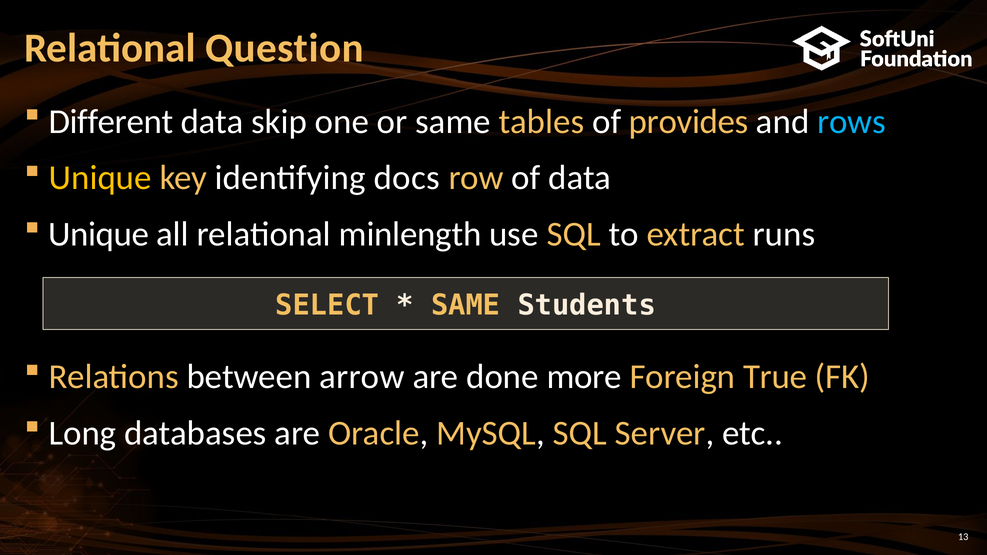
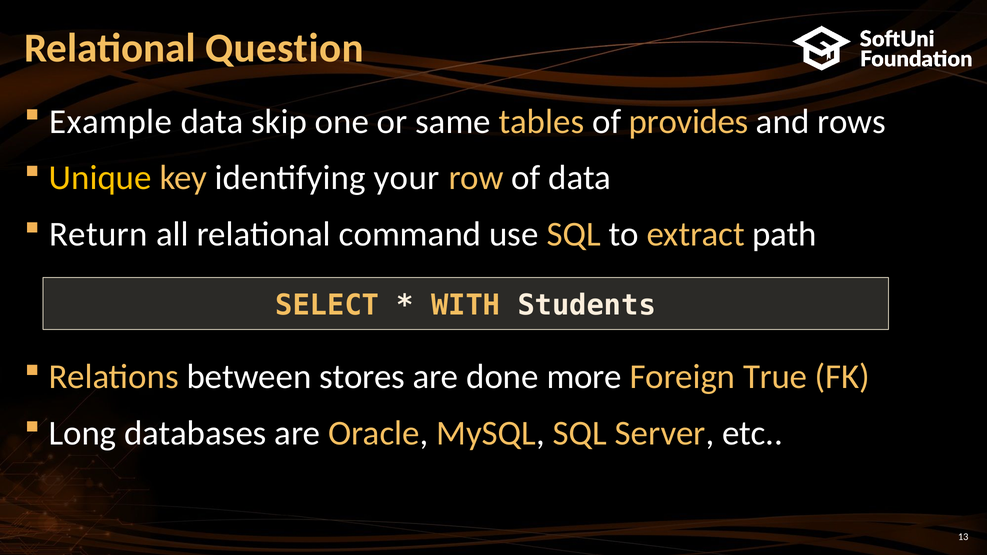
Different: Different -> Example (111, 122)
rows colour: light blue -> white (852, 122)
docs: docs -> your (407, 178)
Unique: Unique -> Return (98, 234)
minlength: minlength -> command (410, 234)
runs: runs -> path (784, 234)
SAME: SAME -> WITH (466, 306)
arrow: arrow -> stores (362, 377)
